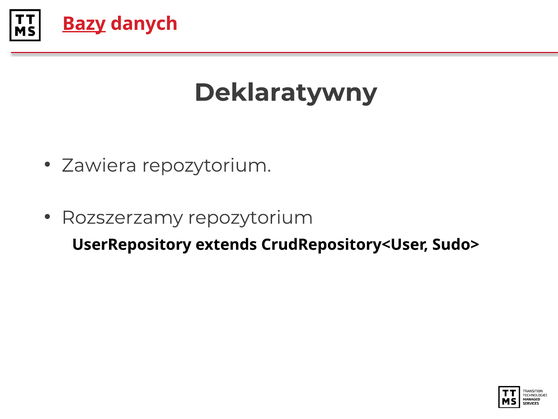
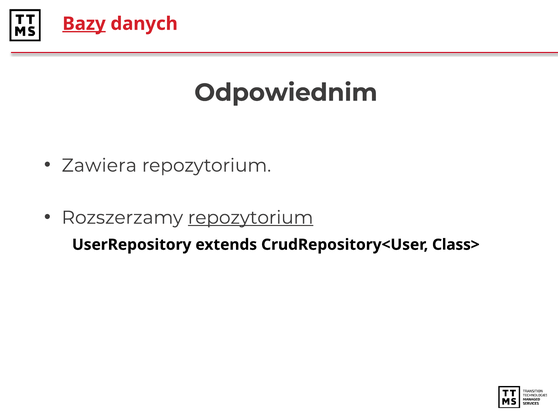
Deklaratywny: Deklaratywny -> Odpowiednim (286, 92)
repozytorium underline: none -> present (251, 217)
Sudo>: Sudo> -> Class> (456, 244)
